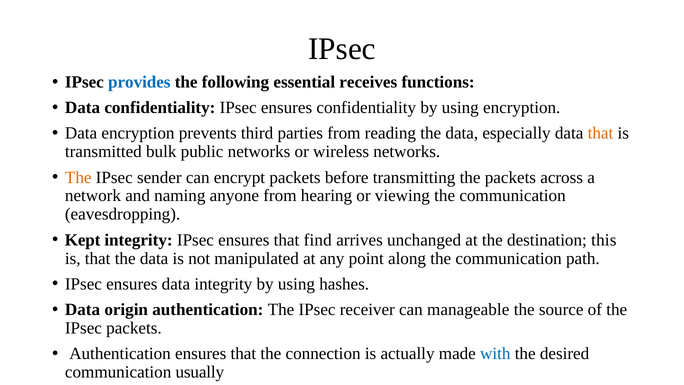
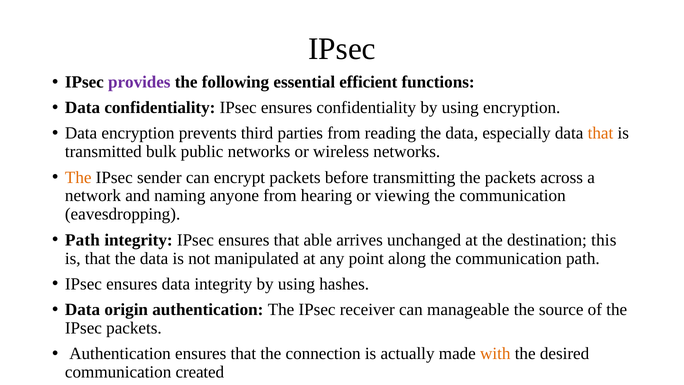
provides colour: blue -> purple (139, 82)
receives: receives -> efficient (368, 82)
Kept: Kept -> Path (82, 240)
find: find -> able (318, 240)
with colour: blue -> orange (495, 353)
usually: usually -> created (200, 372)
